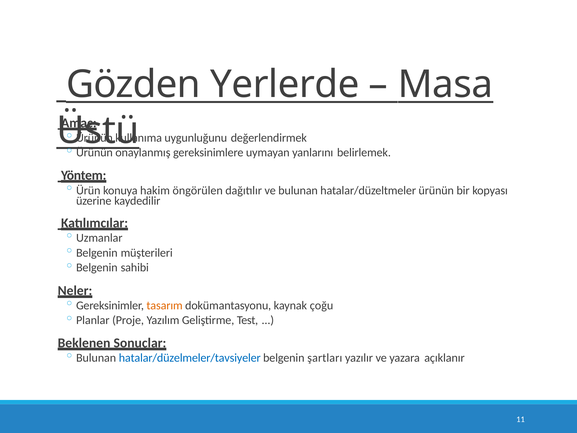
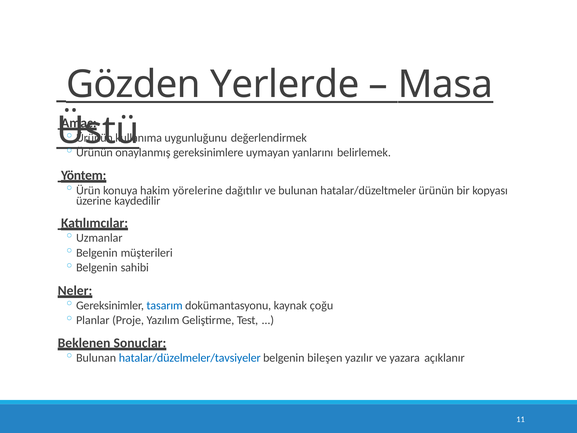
öngörülen: öngörülen -> yörelerine (198, 190)
tasarım colour: orange -> blue (165, 305)
şartları: şartları -> bileşen (325, 358)
